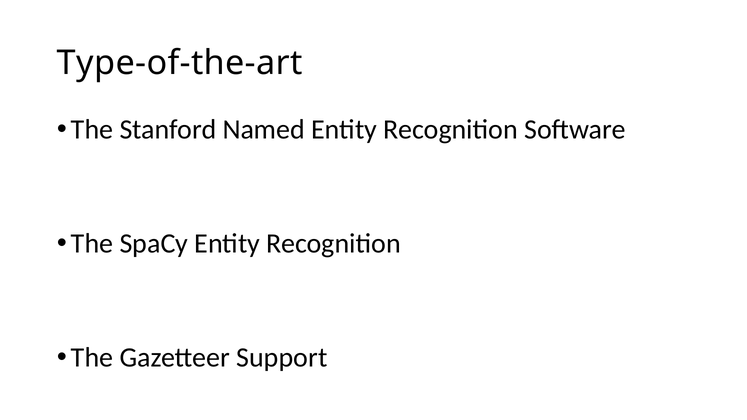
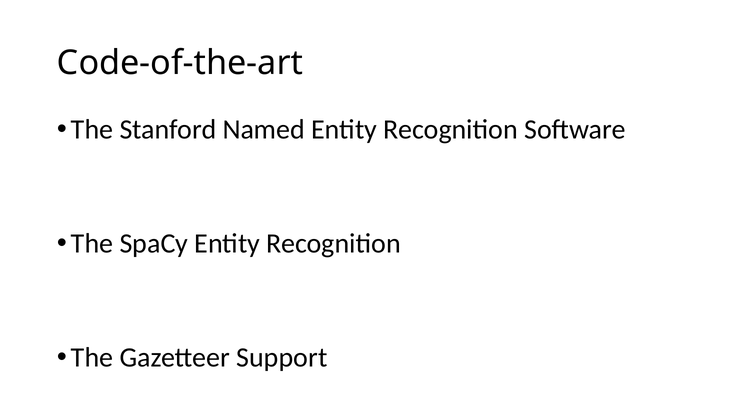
Type-of-the-art: Type-of-the-art -> Code-of-the-art (180, 63)
